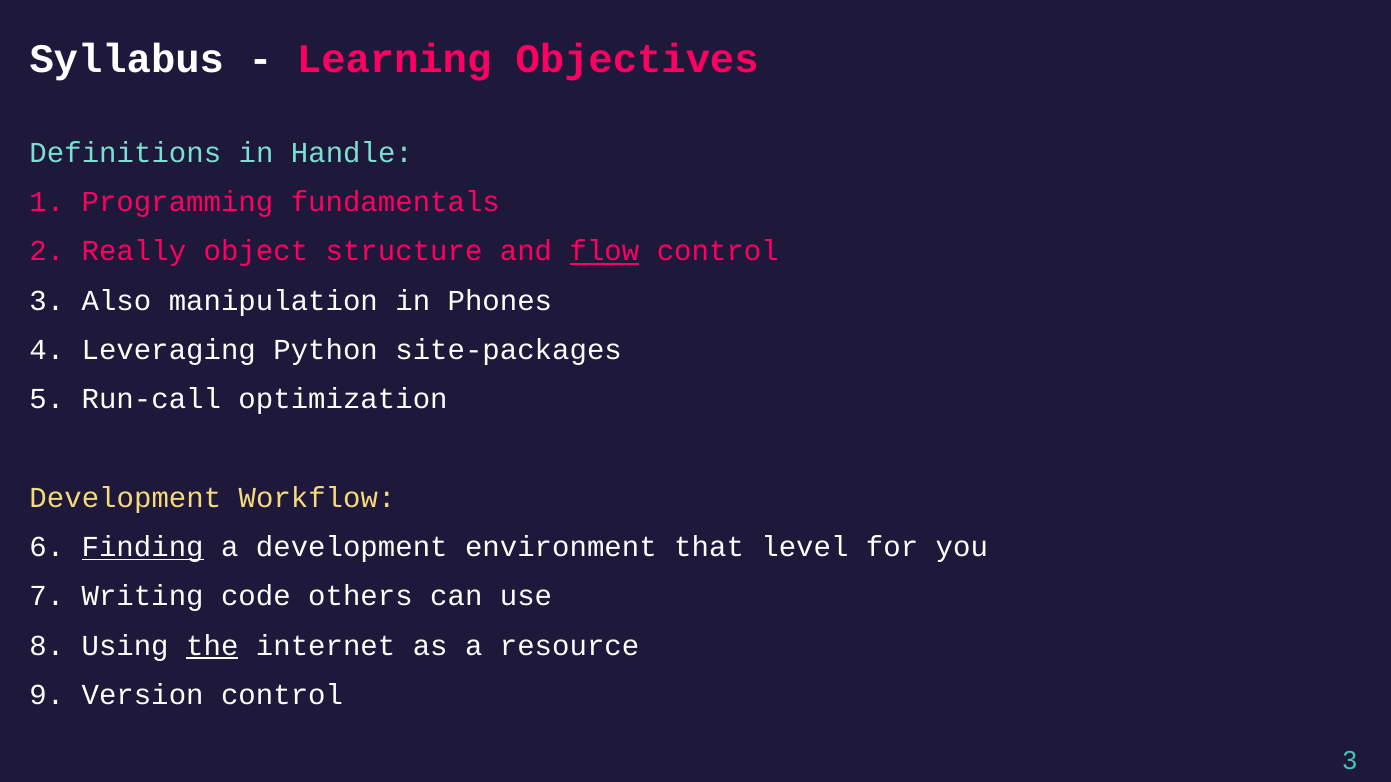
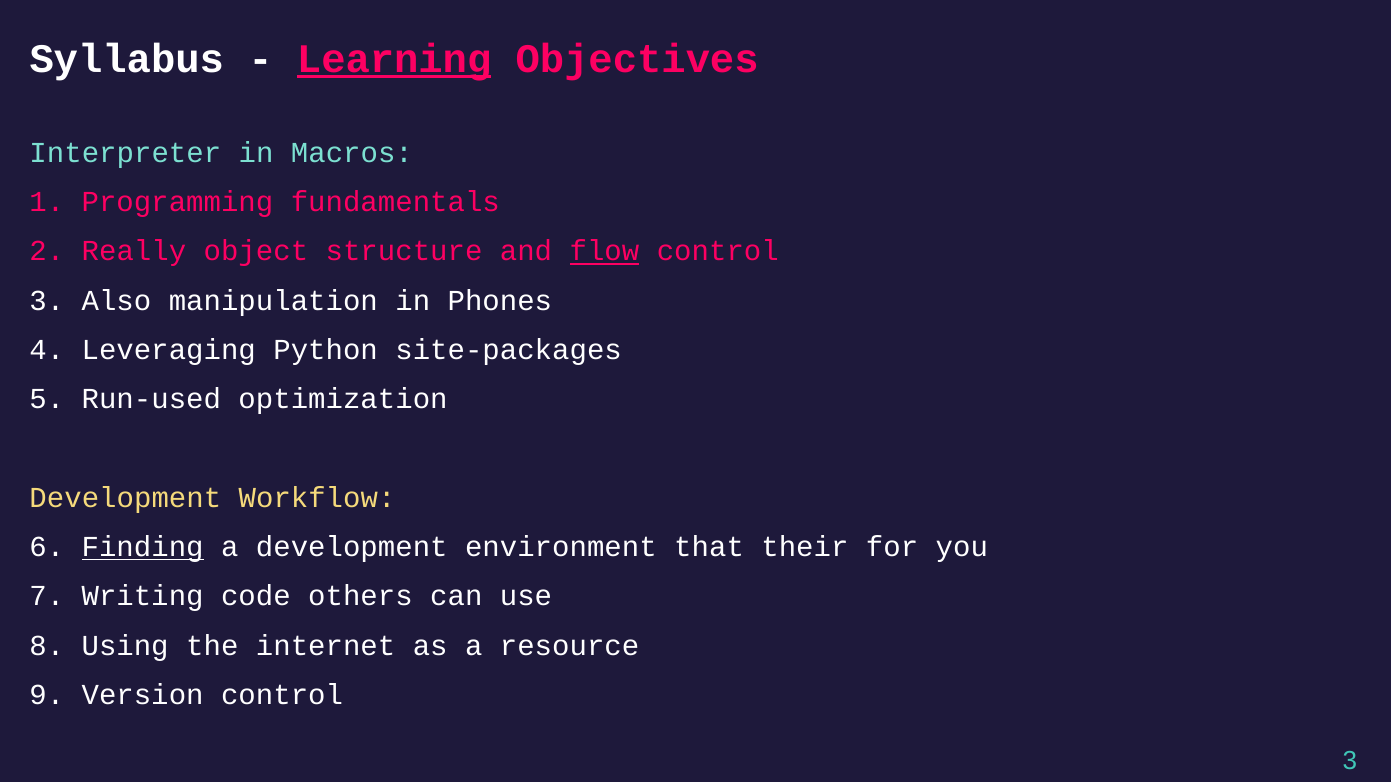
Learning underline: none -> present (394, 59)
Definitions: Definitions -> Interpreter (125, 153)
Handle: Handle -> Macros (352, 153)
Run-call: Run-call -> Run-used (151, 399)
level: level -> their (805, 547)
the underline: present -> none (212, 646)
